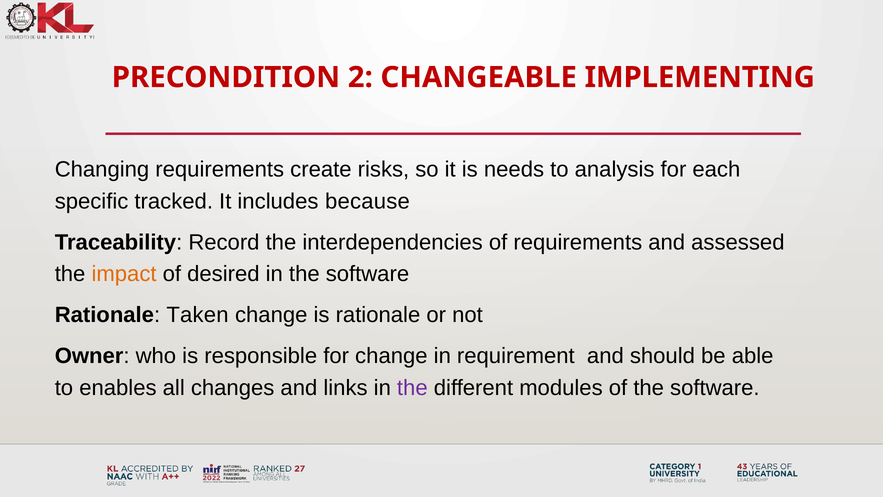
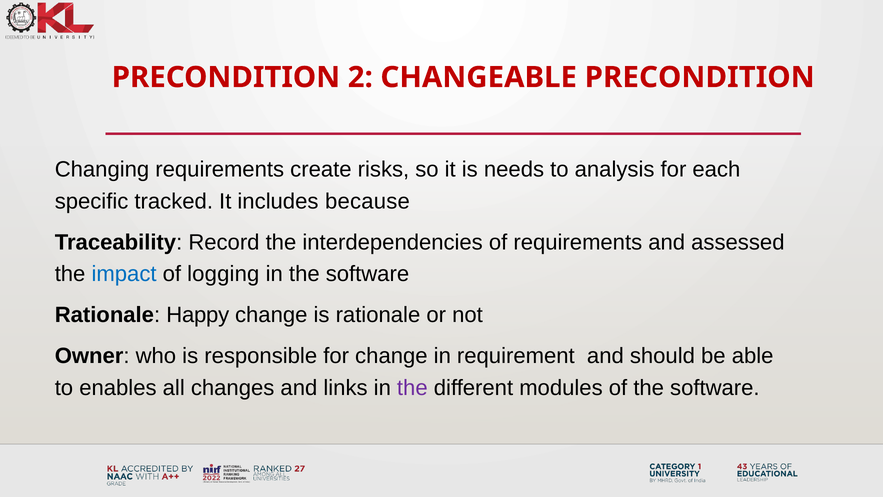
CHANGEABLE IMPLEMENTING: IMPLEMENTING -> PRECONDITION (700, 77)
impact colour: orange -> blue (124, 274)
desired: desired -> logging (223, 274)
Taken: Taken -> Happy (198, 315)
